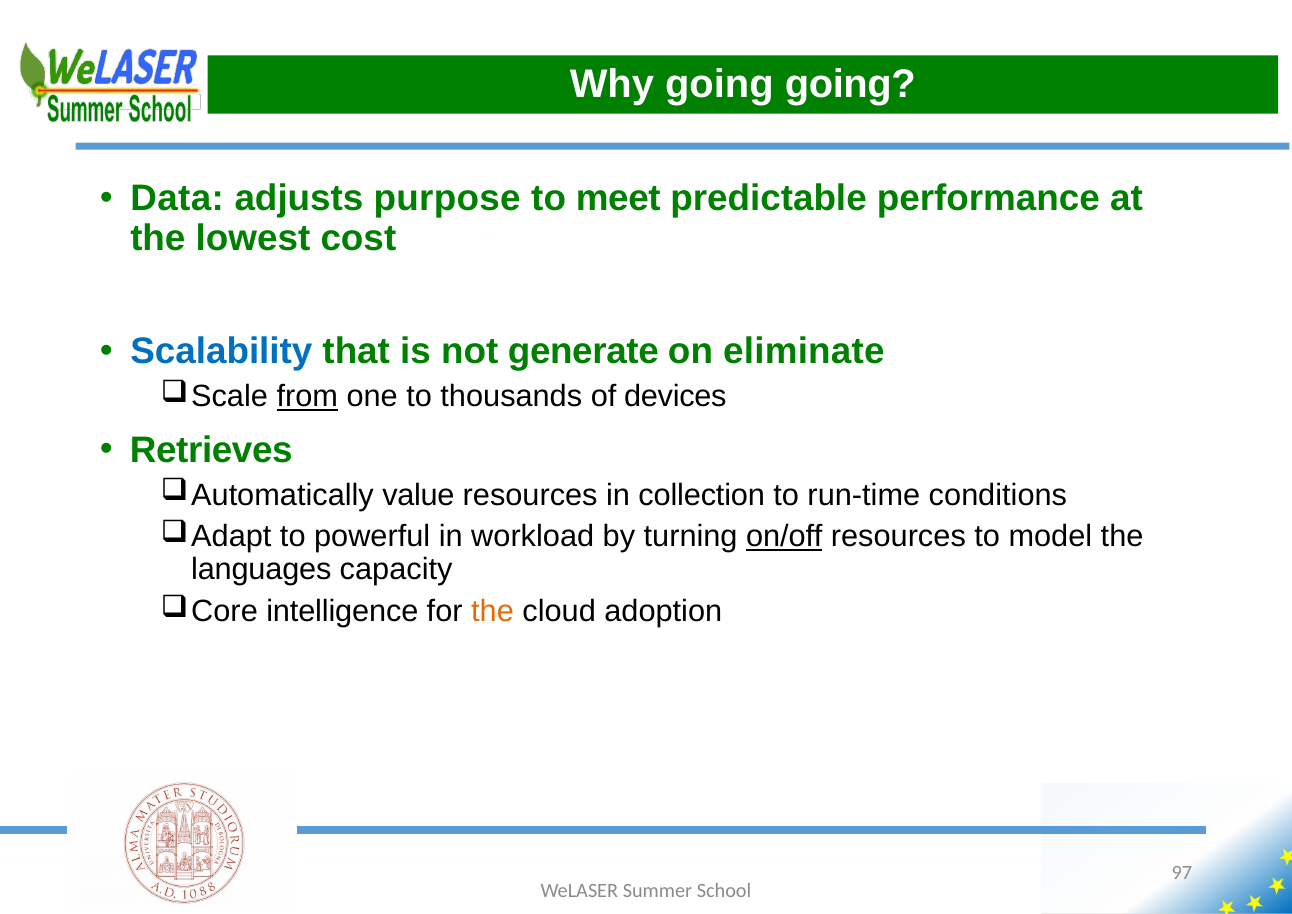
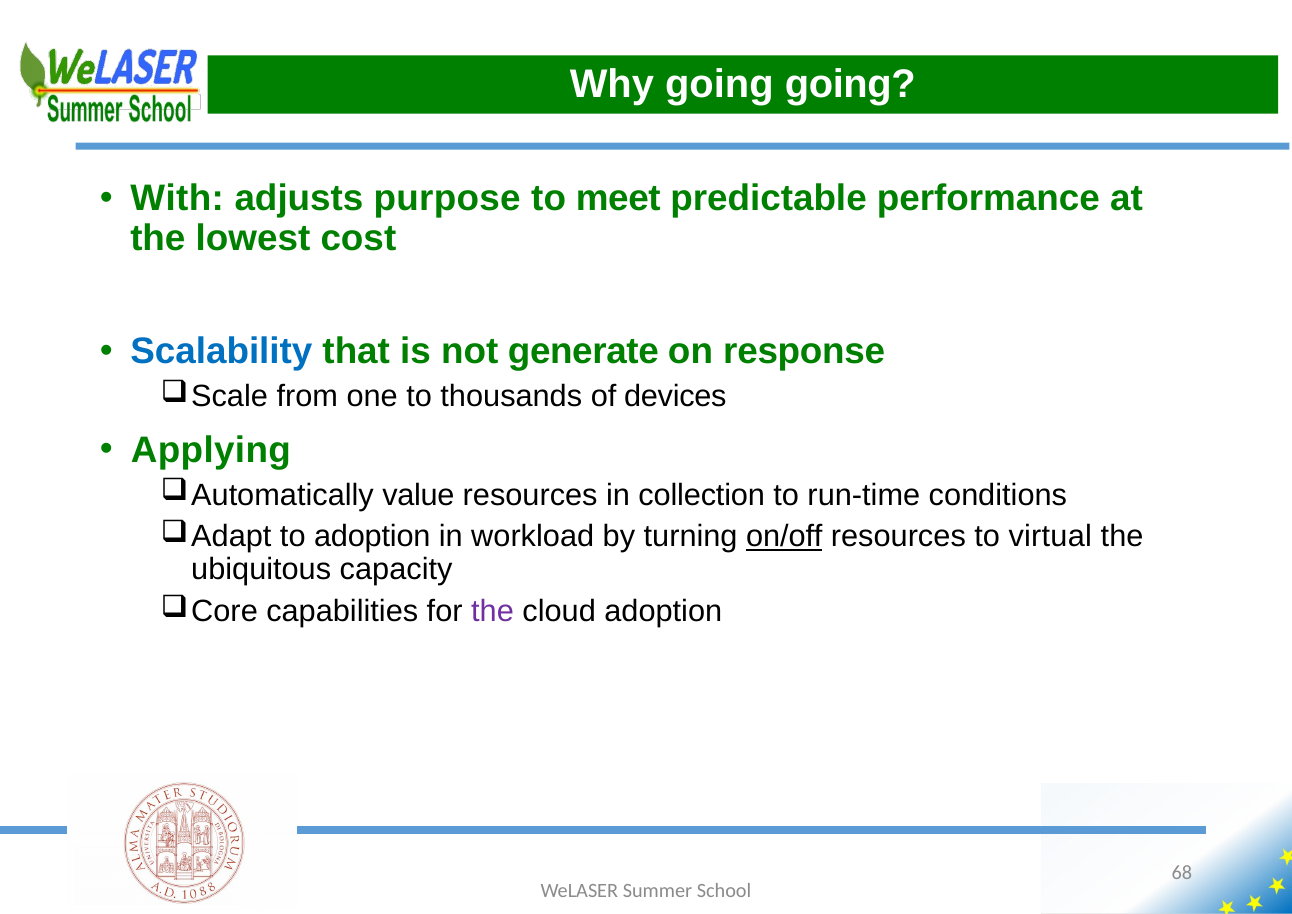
Data: Data -> With (177, 198)
eliminate: eliminate -> response (804, 351)
from underline: present -> none (307, 396)
Retrieves: Retrieves -> Applying (211, 450)
to powerful: powerful -> adoption (372, 536)
model: model -> virtual (1050, 536)
languages: languages -> ubiquitous (261, 570)
intelligence: intelligence -> capabilities (342, 611)
the colour: orange -> purple (492, 611)
97: 97 -> 68 (1182, 872)
